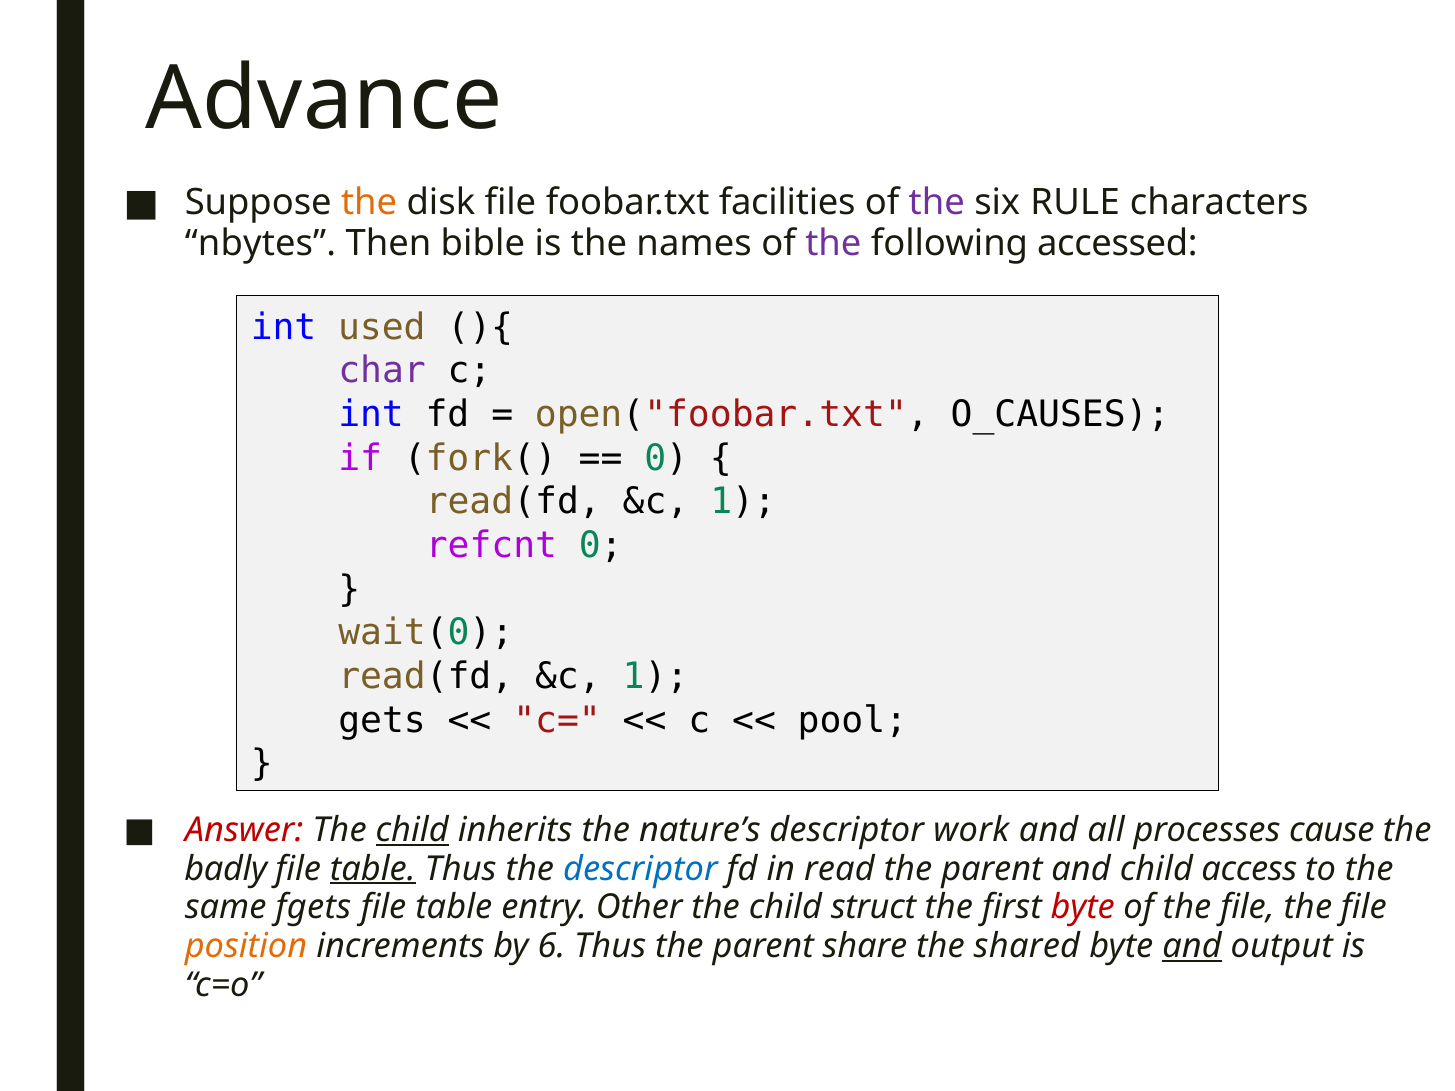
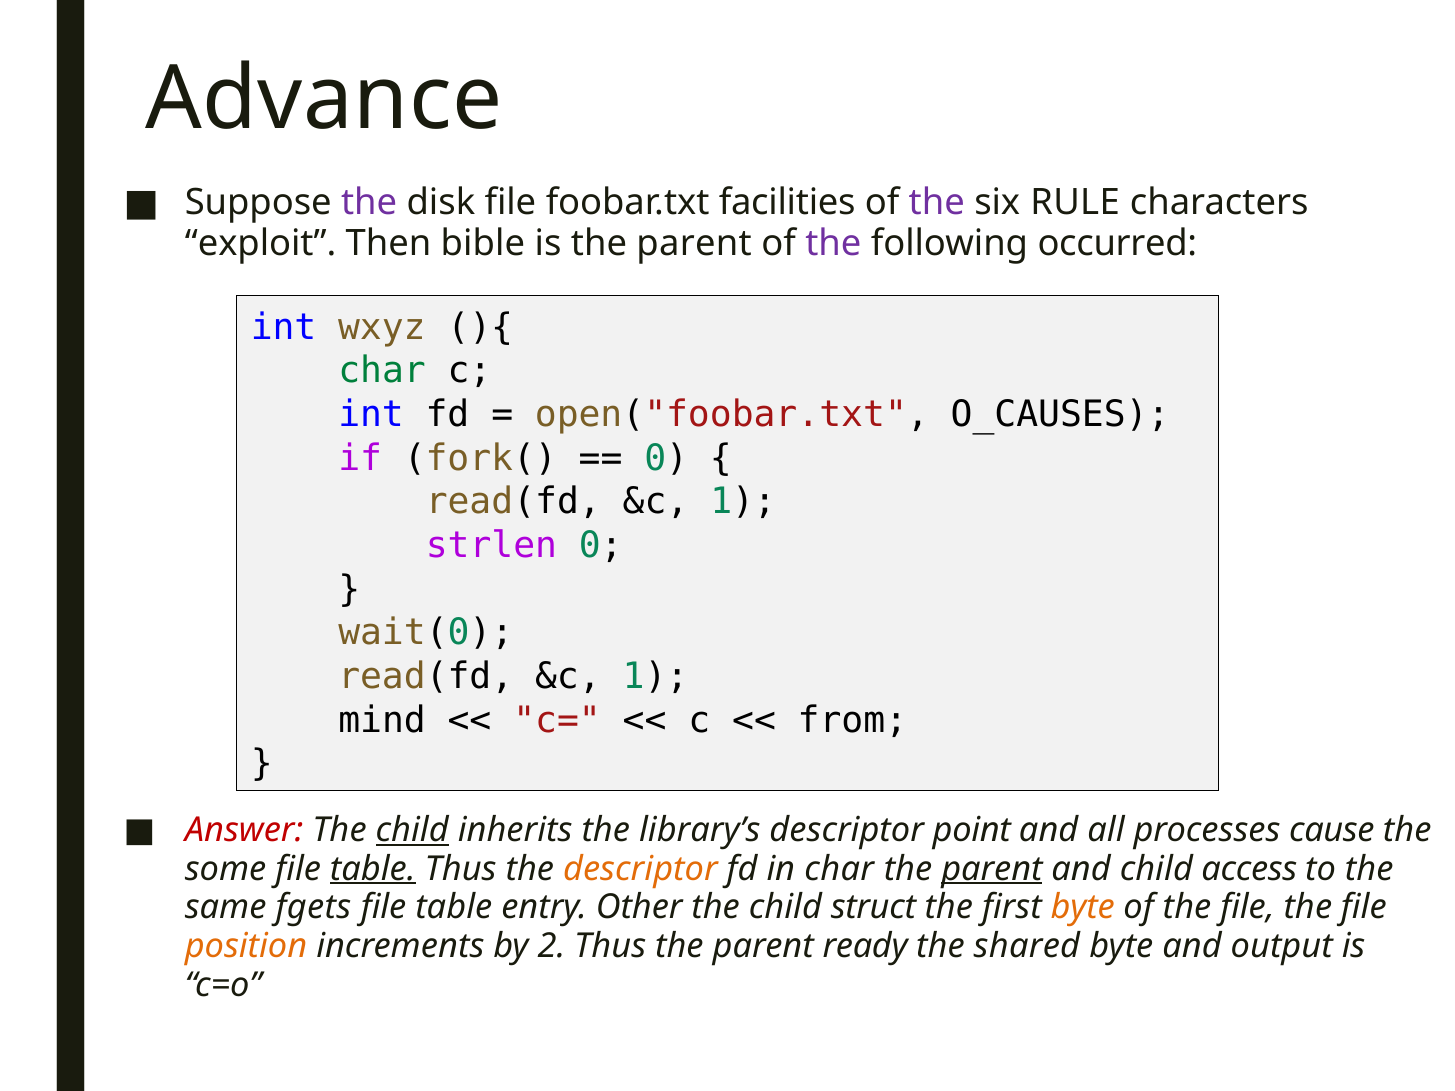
the colour: orange -> purple (369, 203)
nbytes: nbytes -> exploit (261, 244)
is the names: names -> parent (694, 244)
accessed: accessed -> occurred (1117, 244)
used: used -> wxyz (382, 327)
char colour: purple -> green (382, 371)
refcnt: refcnt -> strlen (491, 546)
gets: gets -> mind (382, 720)
pool: pool -> from (852, 720)
nature’s: nature’s -> library’s (700, 830)
work: work -> point (972, 830)
badly: badly -> some (226, 869)
descriptor colour: blue -> orange (640, 869)
in read: read -> char (839, 869)
parent underline: none -> present (992, 869)
byte colour: red -> orange (1083, 908)
6: 6 -> 2 (552, 946)
share: share -> ready (865, 946)
and underline: present -> none (1192, 946)
